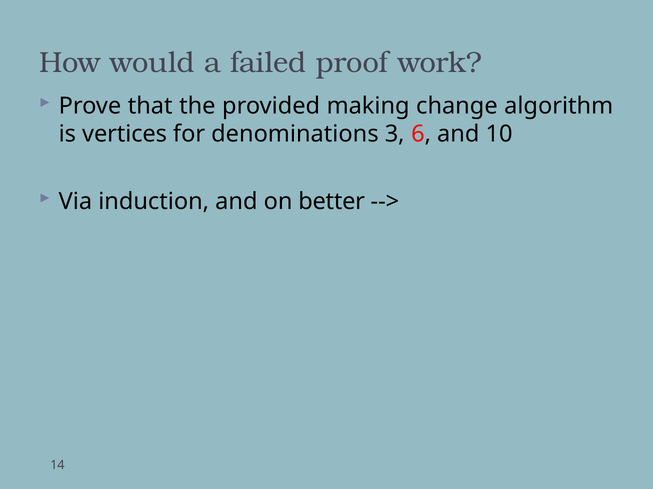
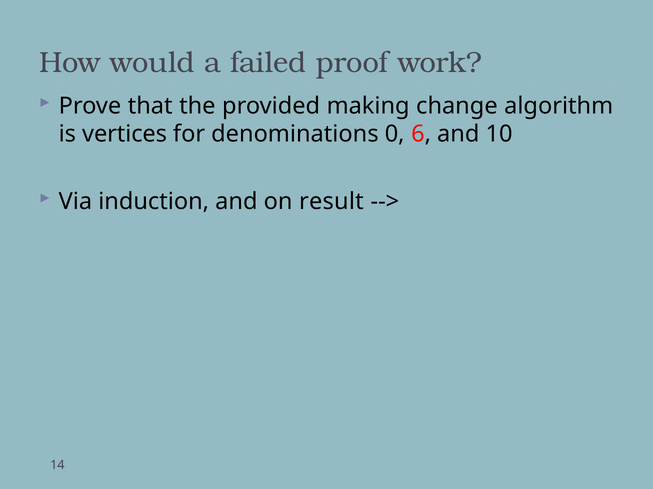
3: 3 -> 0 (395, 134)
better: better -> result (331, 202)
